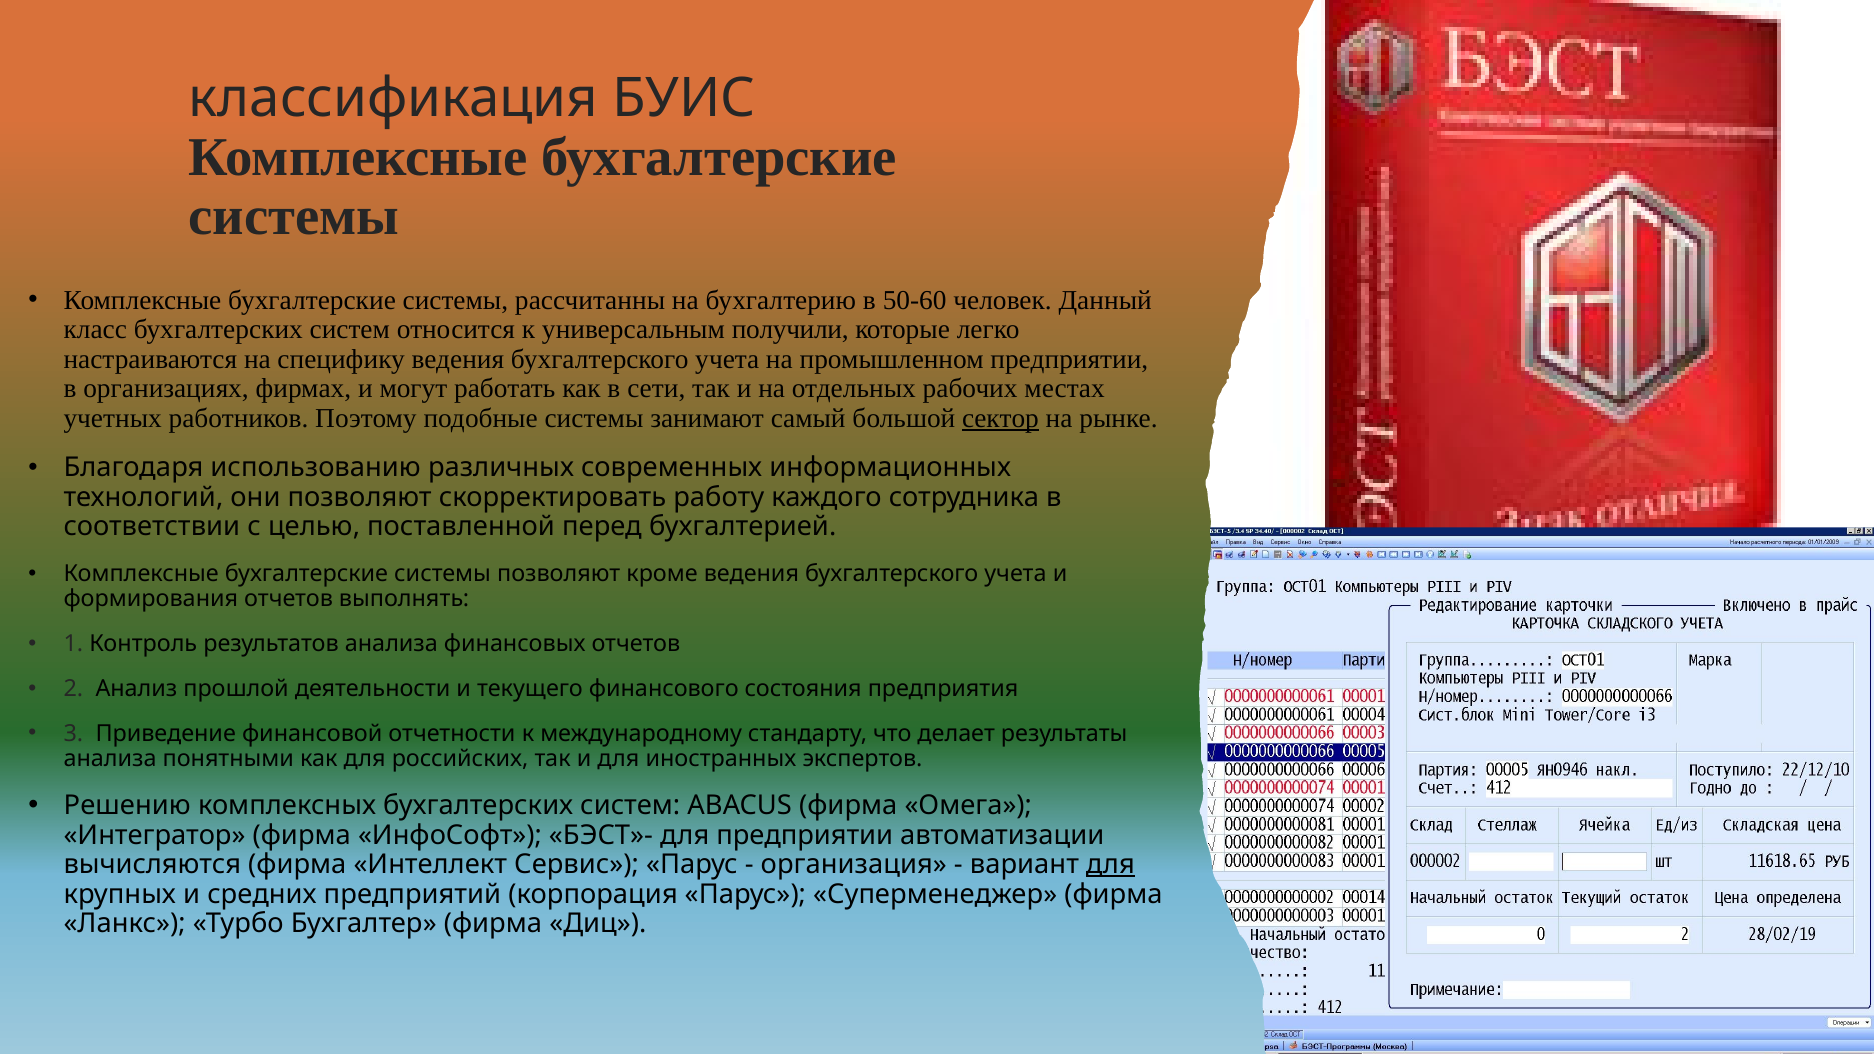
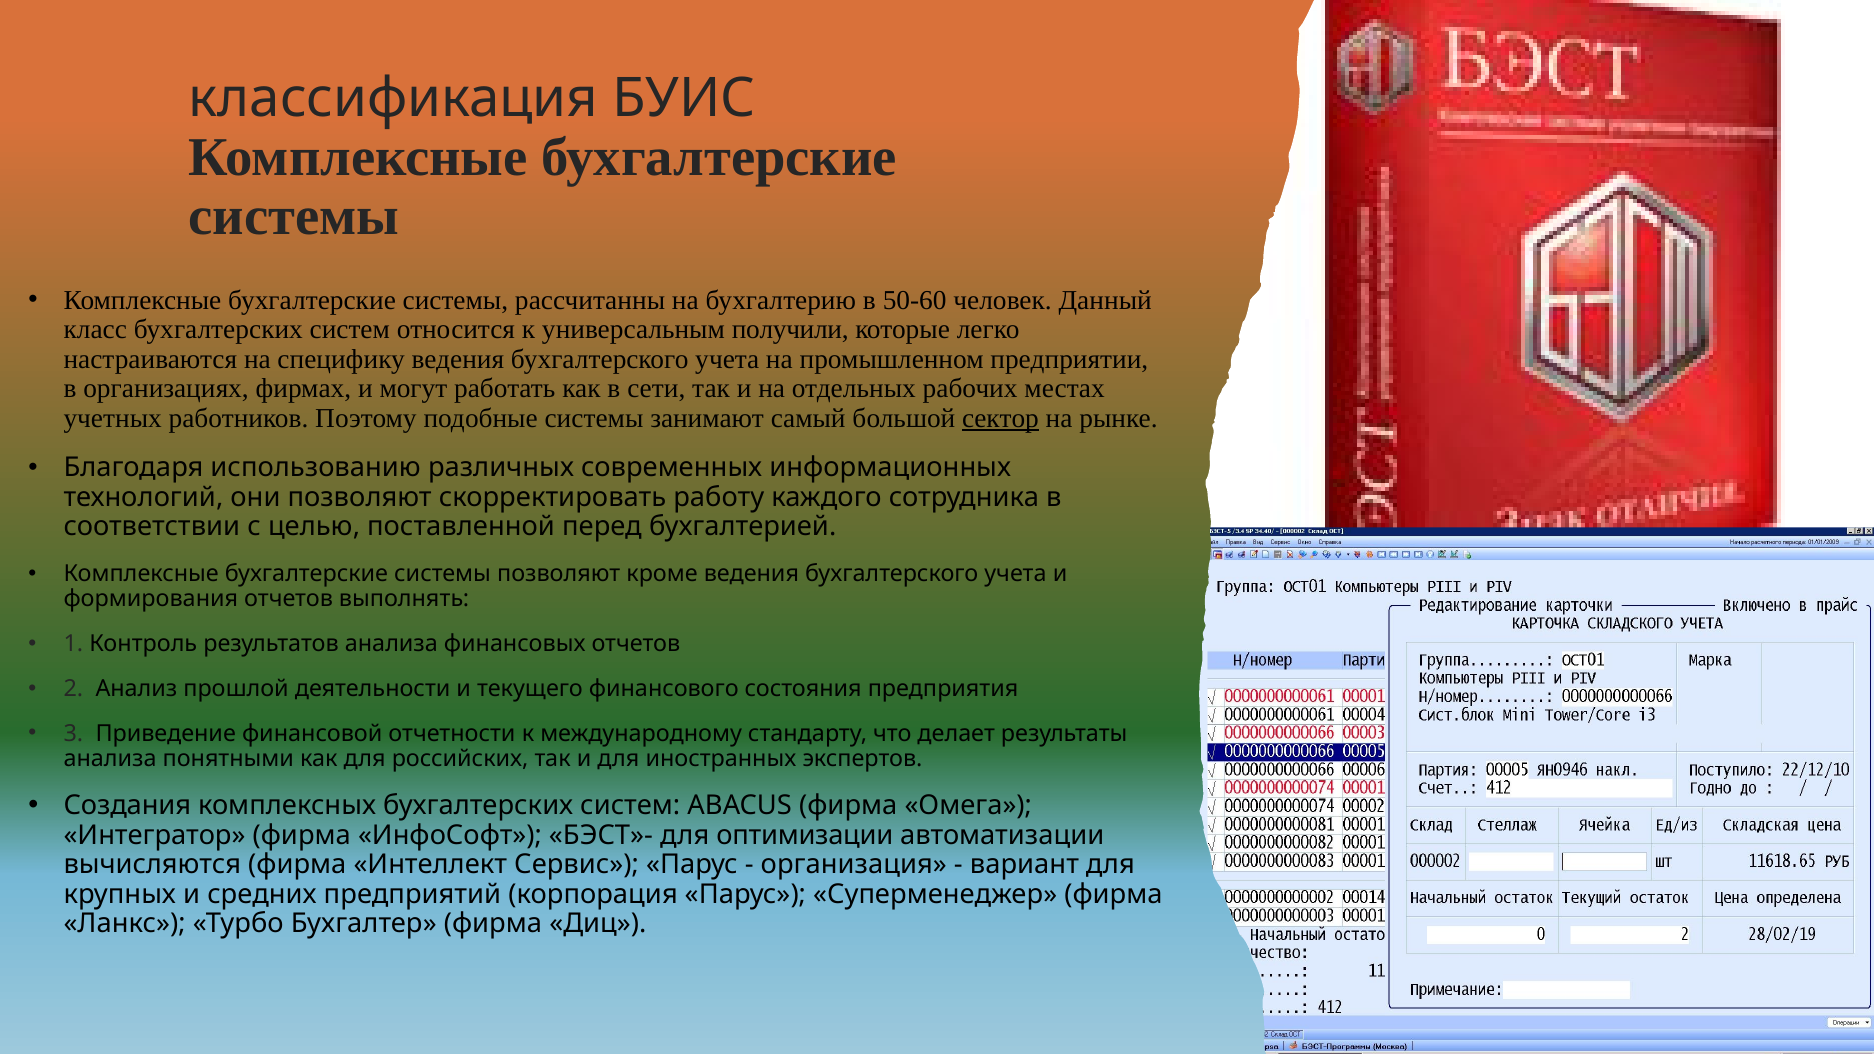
Решению: Решению -> Создания (127, 806)
для предприятии: предприятии -> оптимизации (805, 835)
для underline: present -> none (1110, 865)
